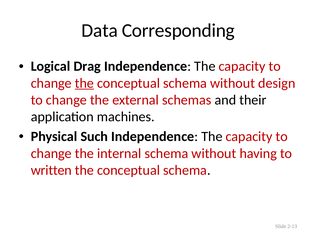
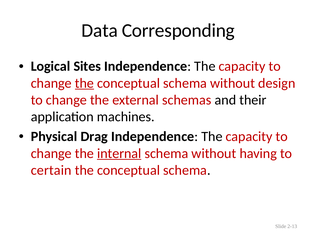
Drag: Drag -> Sites (87, 66)
Such: Such -> Drag (94, 137)
internal underline: none -> present (119, 153)
written: written -> certain (51, 170)
